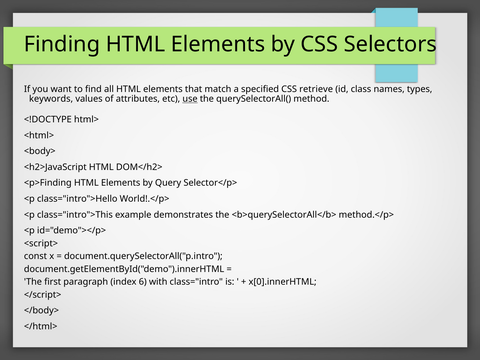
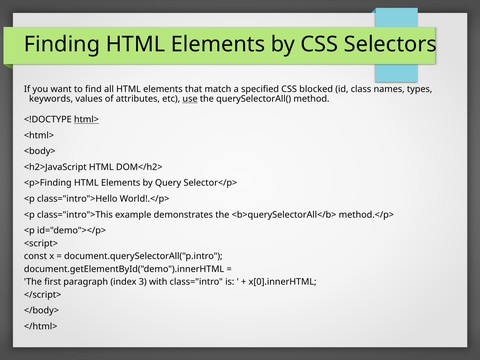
retrieve: retrieve -> blocked (316, 89)
html> underline: none -> present (86, 120)
6: 6 -> 3 (143, 282)
